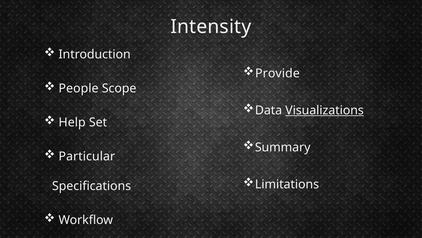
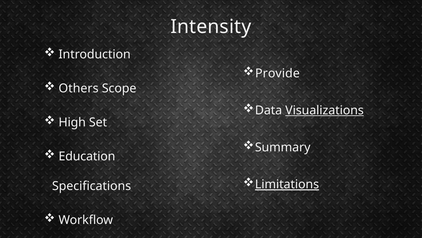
People: People -> Others (79, 88)
Help: Help -> High (72, 122)
Particular: Particular -> Education (87, 156)
Limitations underline: none -> present (287, 184)
